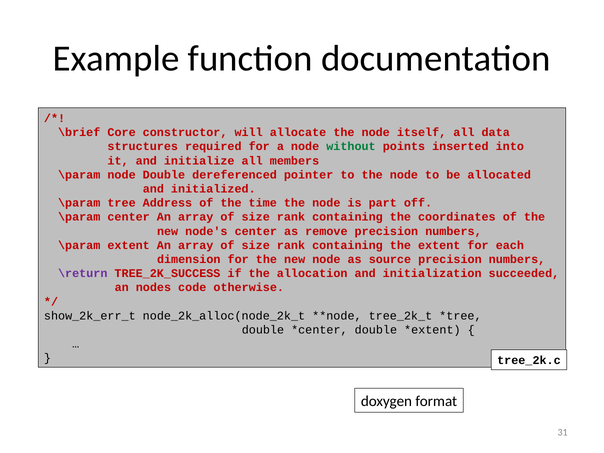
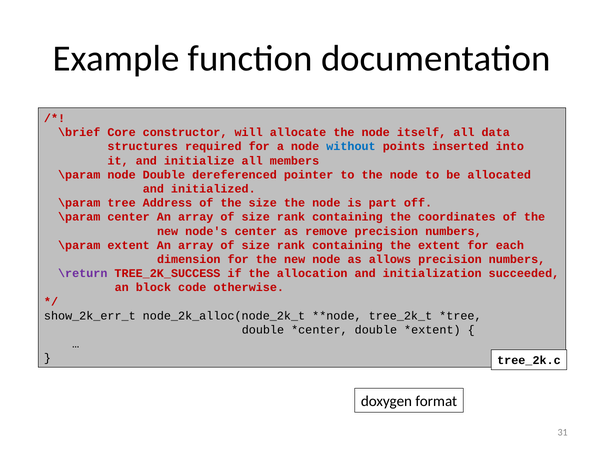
without colour: green -> blue (351, 147)
the time: time -> size (263, 203)
source: source -> allows (390, 259)
nodes: nodes -> block (153, 288)
